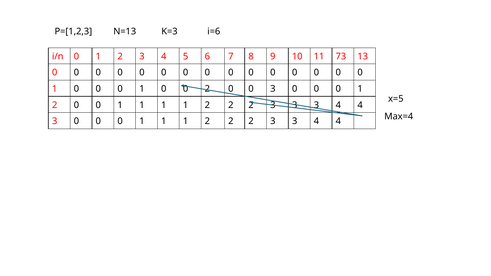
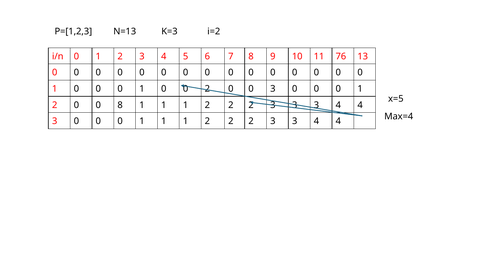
i=6: i=6 -> i=2 (214, 31)
73: 73 -> 76 (341, 56)
2 0 0 1: 1 -> 8 (120, 105)
